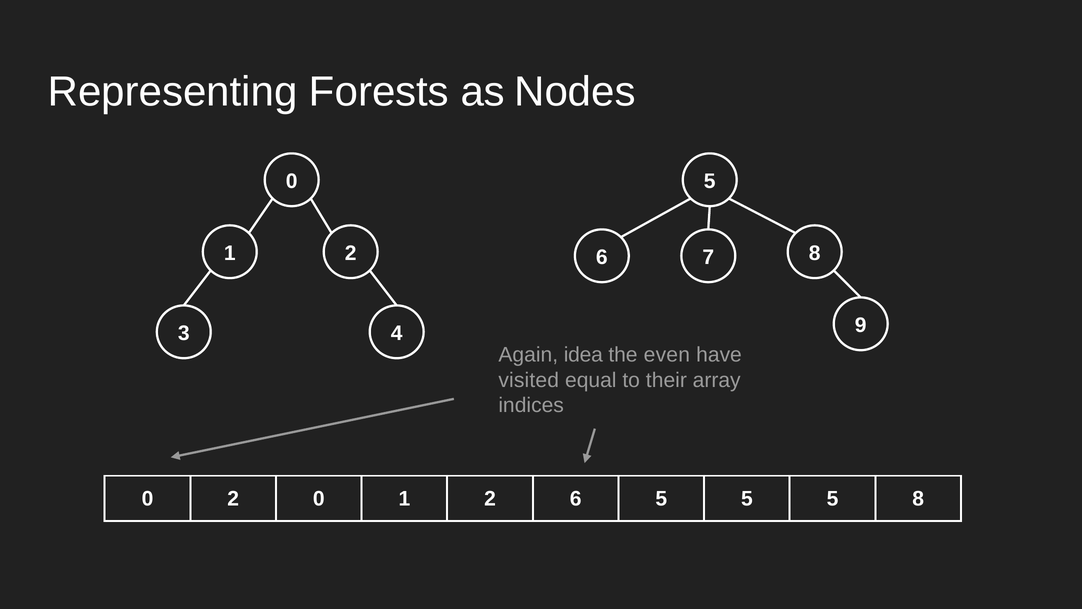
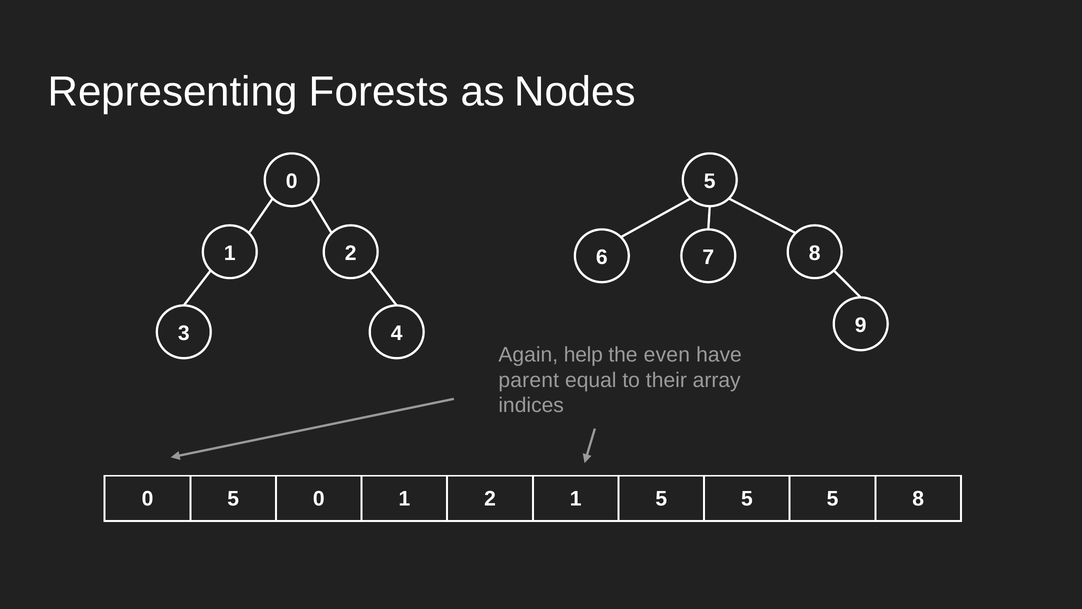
idea: idea -> help (583, 355)
visited: visited -> parent (529, 380)
0 2: 2 -> 5 (233, 498)
2 6: 6 -> 1 (576, 498)
